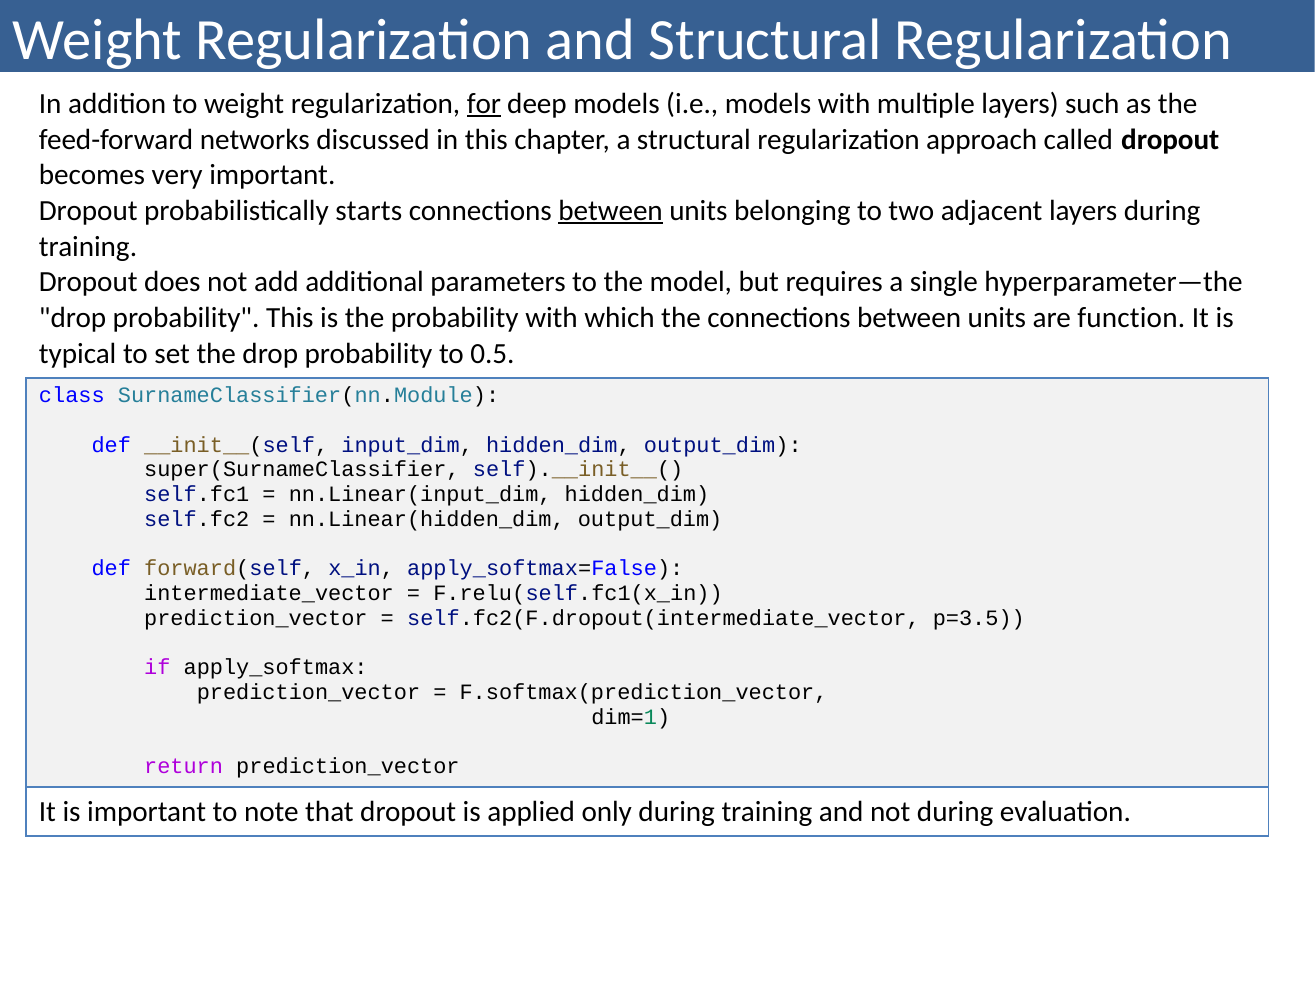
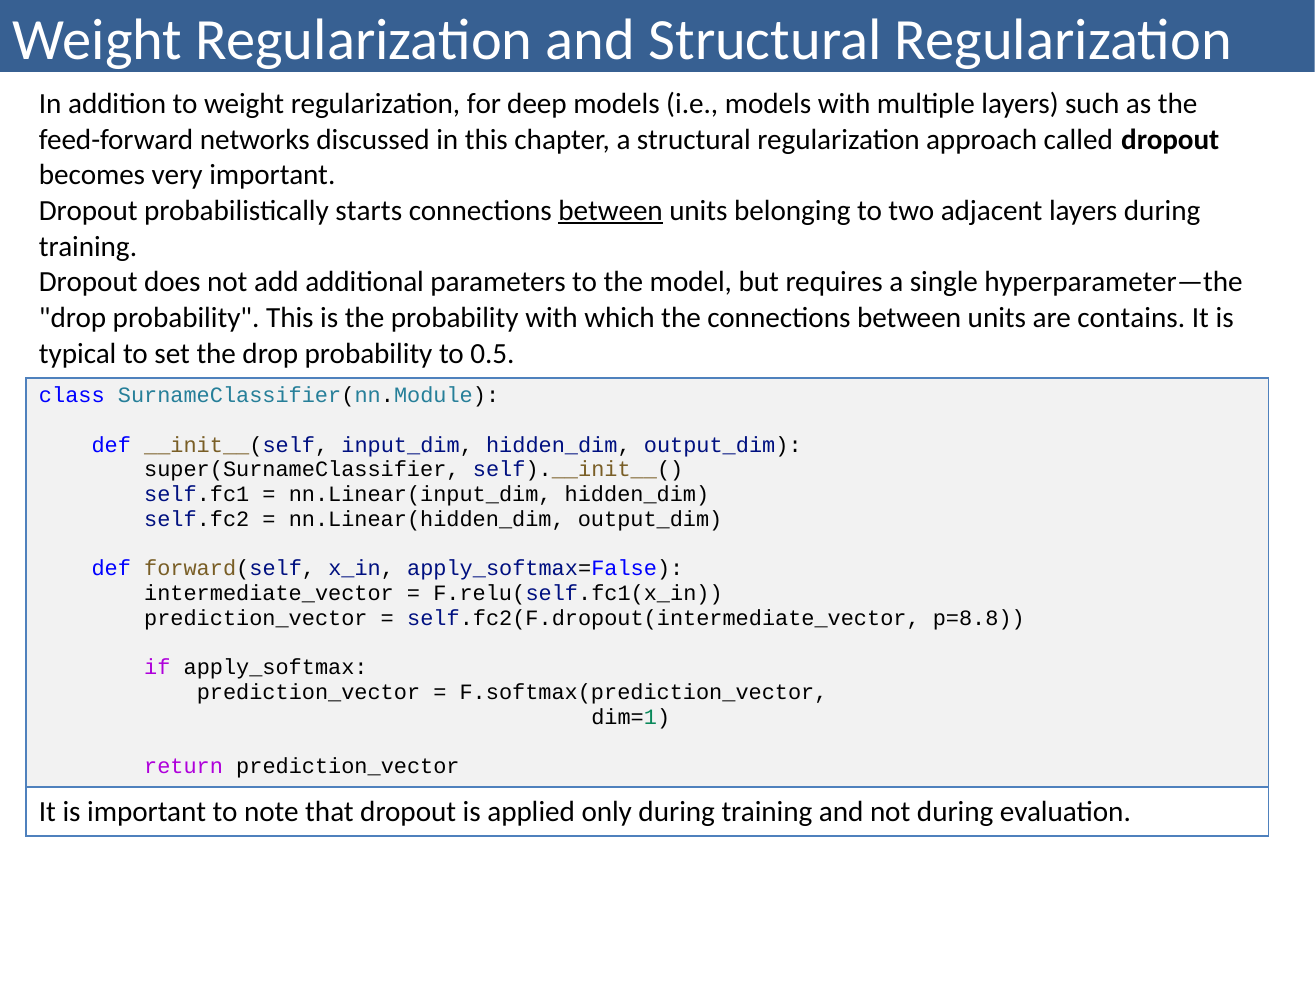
for underline: present -> none (484, 104)
function: function -> contains (1131, 318)
p=3.5: p=3.5 -> p=8.8 (979, 618)
